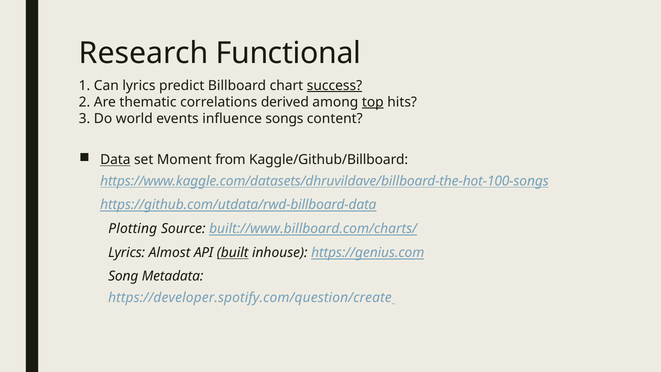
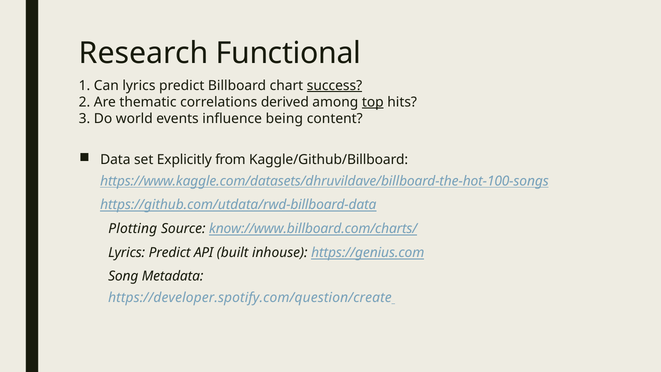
songs: songs -> being (284, 118)
Data underline: present -> none (115, 160)
Moment: Moment -> Explicitly (184, 160)
built://www.billboard.com/charts/: built://www.billboard.com/charts/ -> know://www.billboard.com/charts/ (313, 229)
Almost: Almost -> Predict (170, 253)
built underline: present -> none (233, 253)
